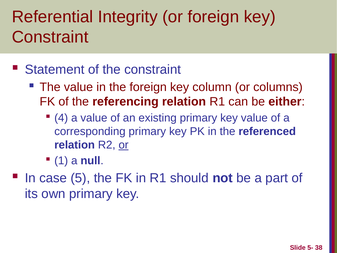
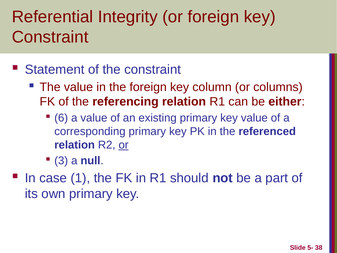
4: 4 -> 6 (61, 118)
1: 1 -> 3 (61, 160)
5: 5 -> 1 (80, 178)
